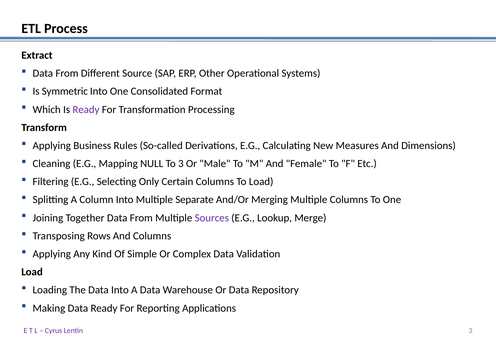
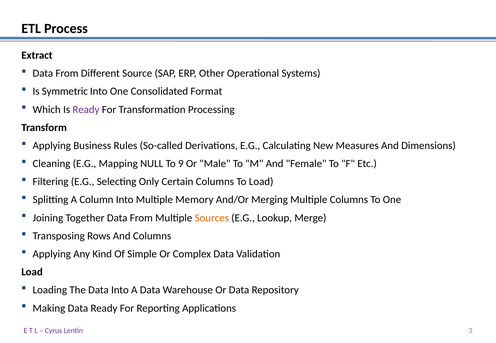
To 3: 3 -> 9 (181, 164)
Separate: Separate -> Memory (194, 200)
Sources colour: purple -> orange (212, 218)
